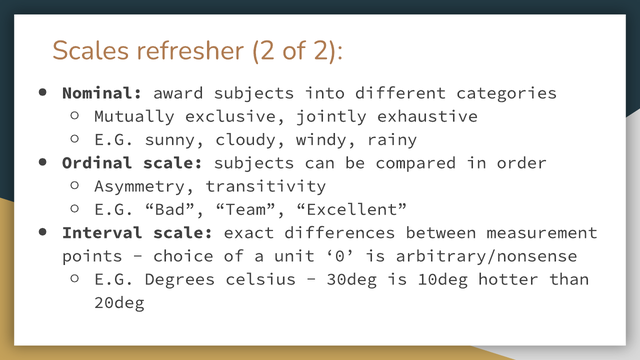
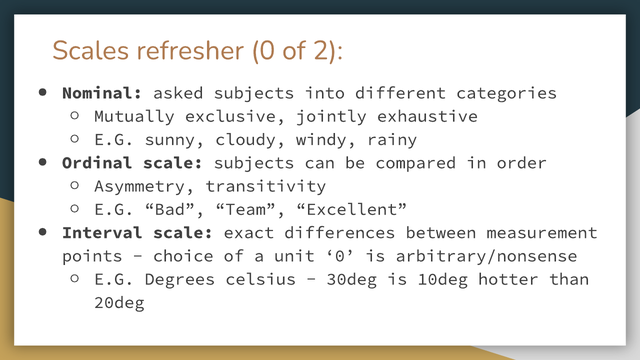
refresher 2: 2 -> 0 (263, 51)
award: award -> asked (178, 93)
